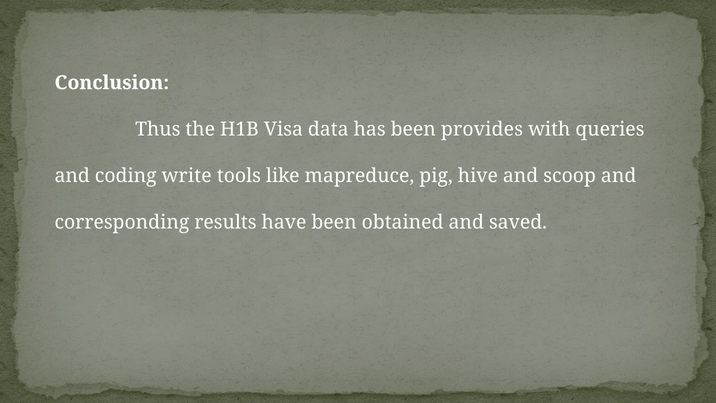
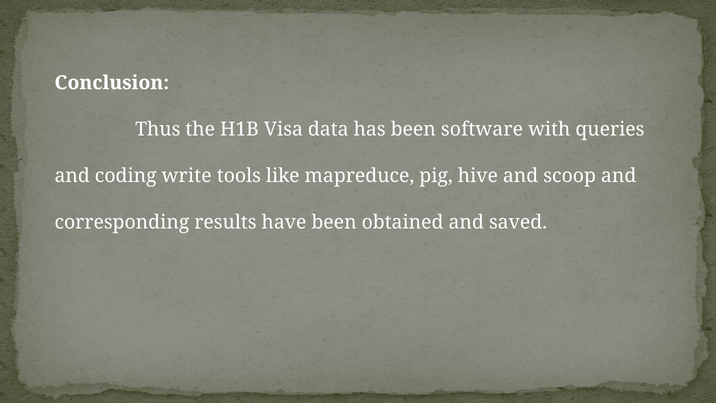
provides: provides -> software (482, 129)
